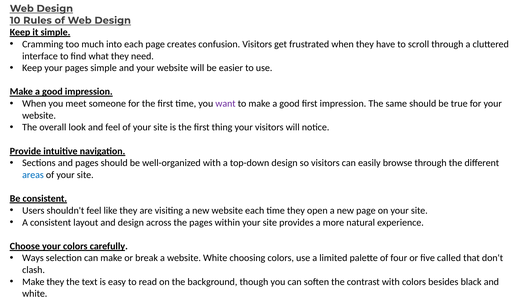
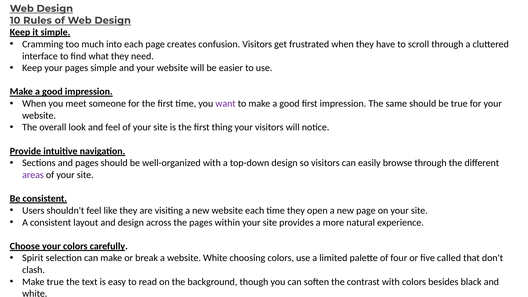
areas colour: blue -> purple (33, 175)
Ways: Ways -> Spirit (33, 258)
Make they: they -> true (55, 282)
